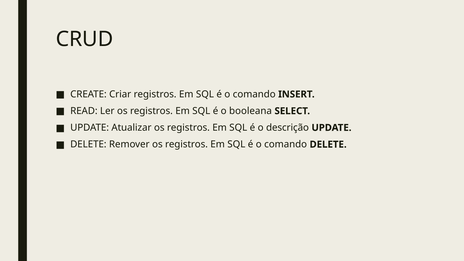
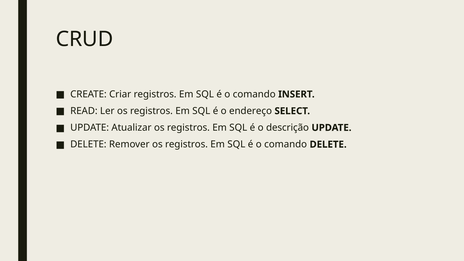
booleana: booleana -> endereço (251, 111)
